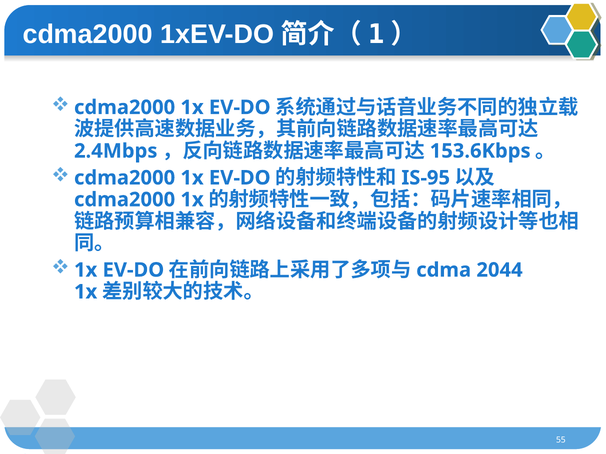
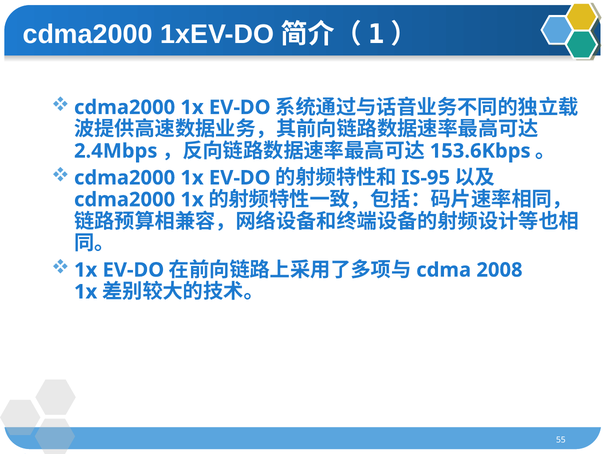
2044: 2044 -> 2008 (500, 270)
